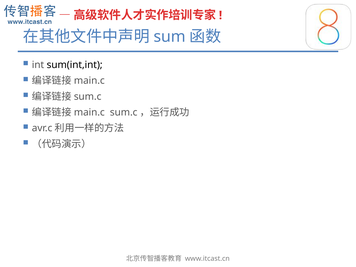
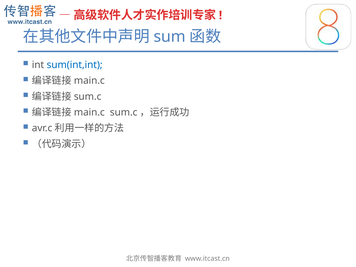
sum(int,int colour: black -> blue (75, 65)
